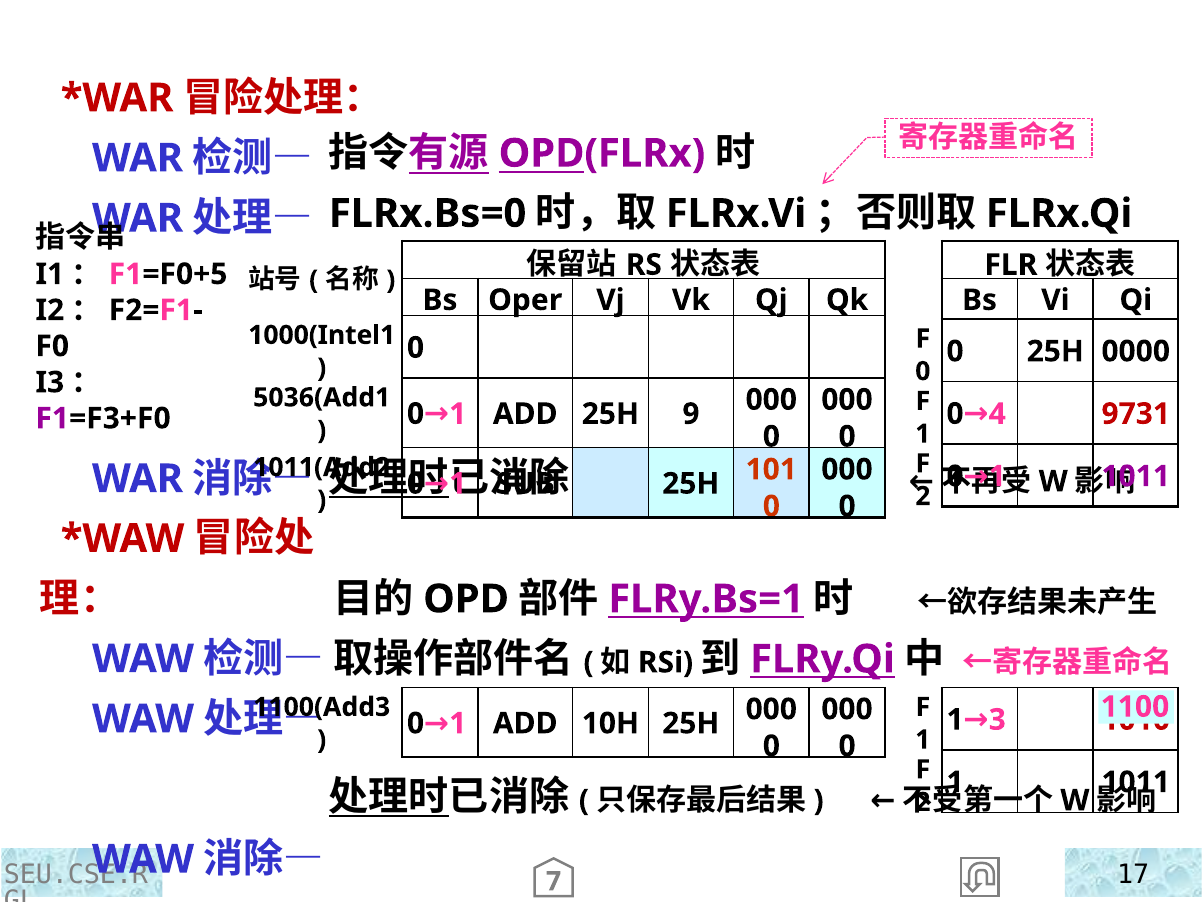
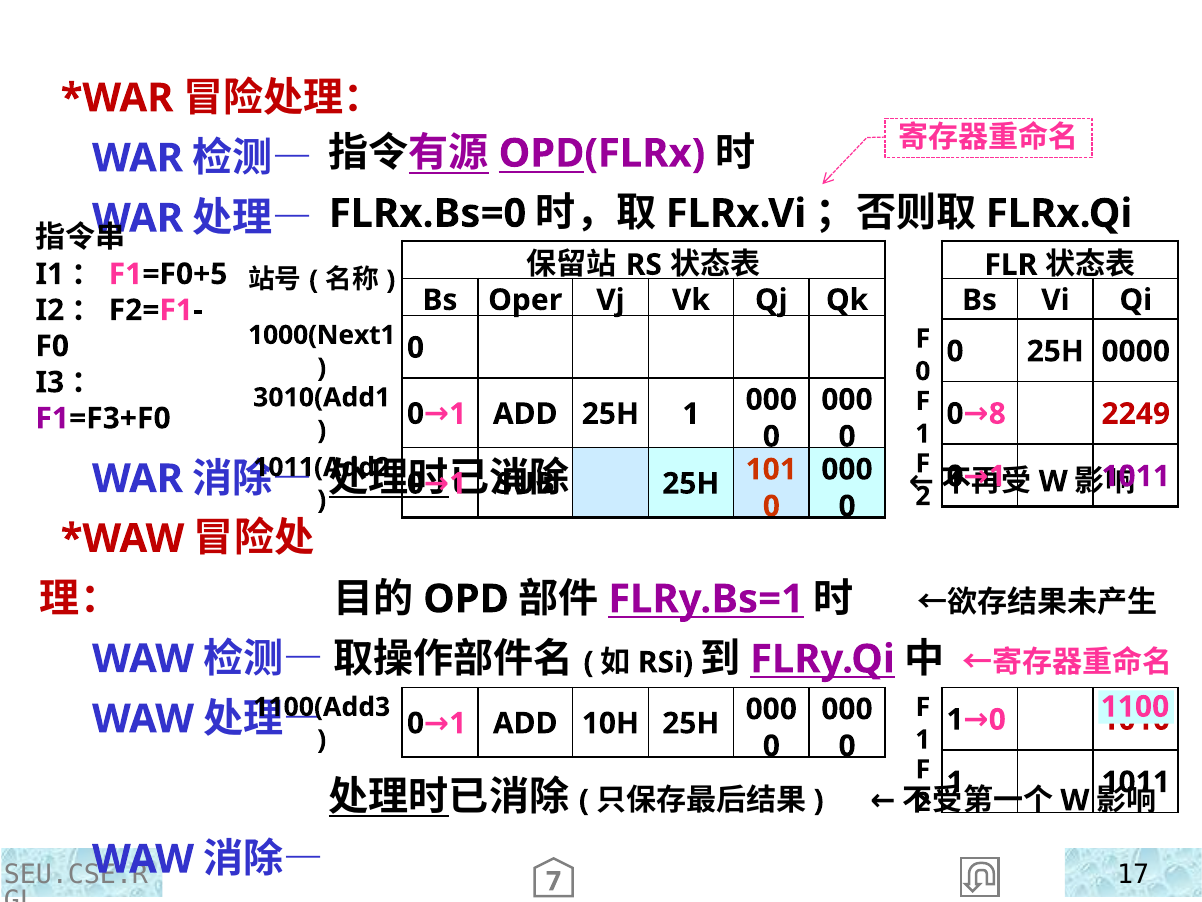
1000(Intel1: 1000(Intel1 -> 1000(Next1 (322, 335)
5036(Add1: 5036(Add1 -> 3010(Add1 (322, 397)
9731: 9731 -> 2249 (1136, 414)
25H 9: 9 -> 1 (691, 414)
4: 4 -> 8 (997, 414)
3: 3 -> 0 (997, 719)
